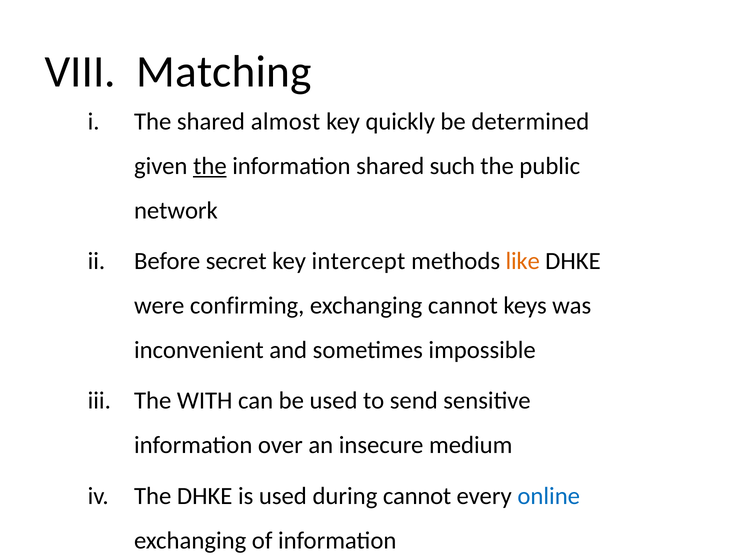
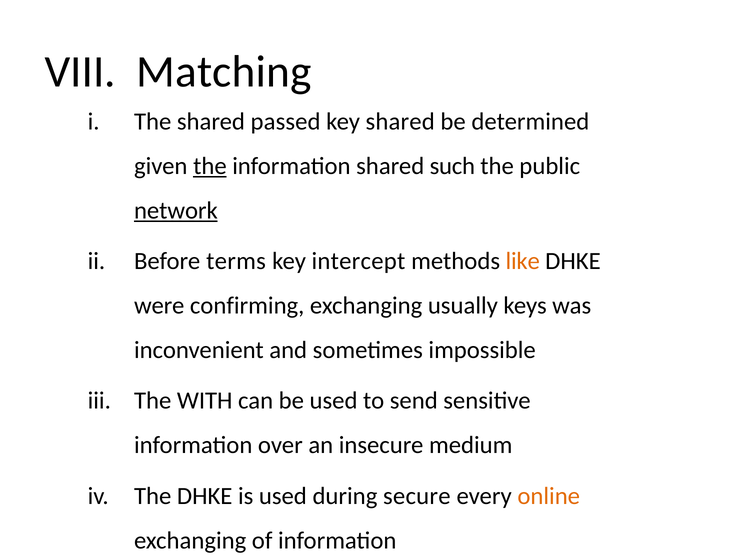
almost: almost -> passed (286, 122)
key quickly: quickly -> shared (400, 122)
network underline: none -> present (176, 211)
secret: secret -> terms (236, 261)
exchanging cannot: cannot -> usually (463, 306)
during cannot: cannot -> secure (417, 496)
online colour: blue -> orange (549, 496)
